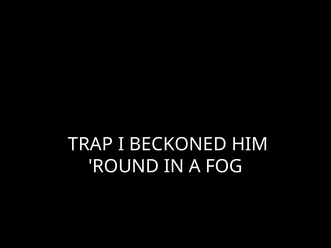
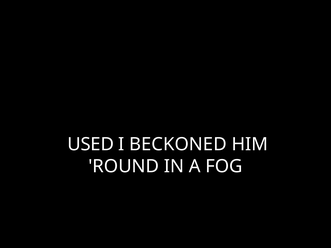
TRAP: TRAP -> USED (91, 144)
